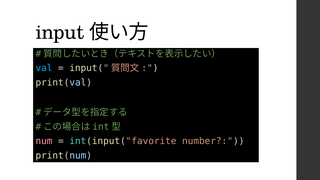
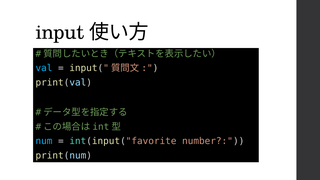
num colour: pink -> light blue (44, 141)
